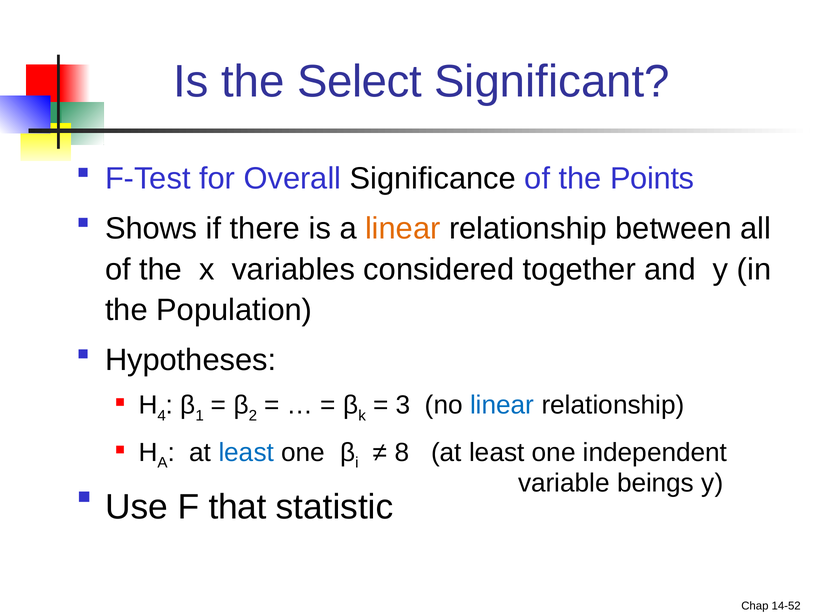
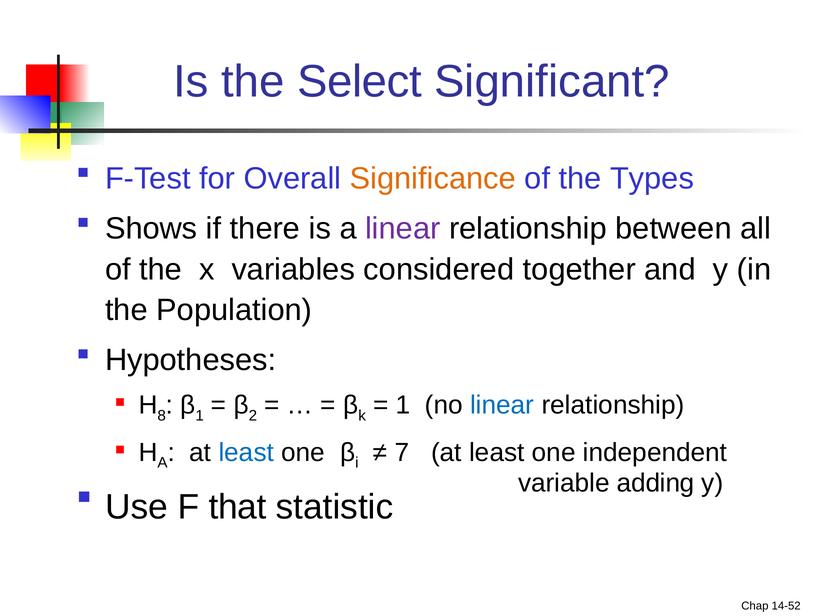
Significance colour: black -> orange (433, 179)
Points: Points -> Types (652, 179)
linear colour: orange -> purple (403, 229)
4: 4 -> 8 (162, 416)
3: 3 -> 1 (403, 406)
8: 8 -> 7 (402, 453)
beings: beings -> adding (656, 484)
